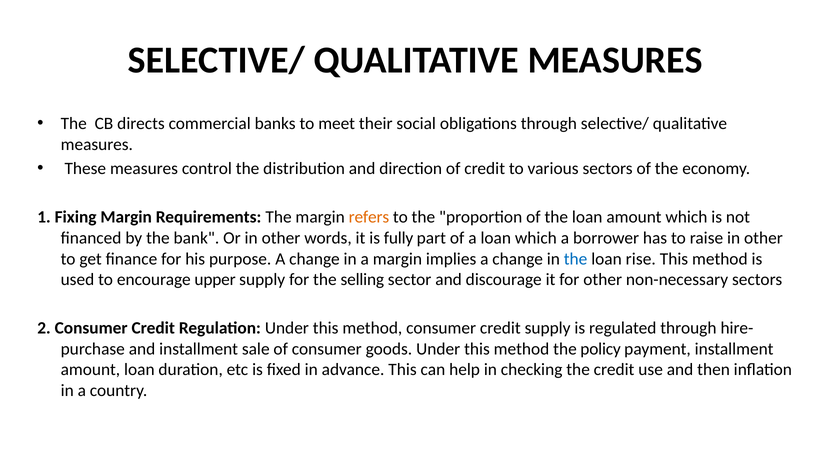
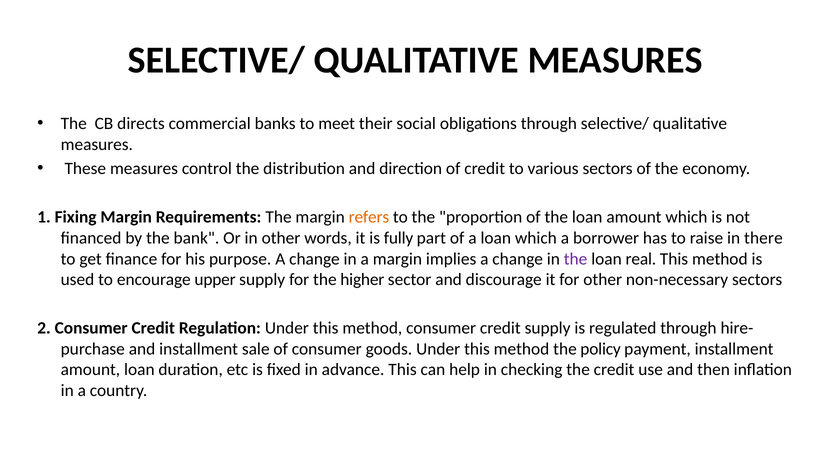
raise in other: other -> there (763, 238)
the colour: blue -> purple (576, 259)
rise: rise -> real (641, 259)
selling: selling -> higher (362, 280)
